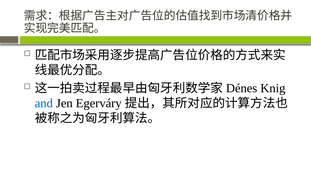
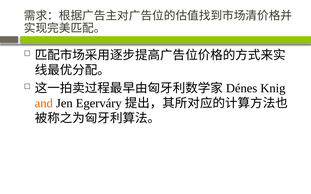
and colour: blue -> orange (44, 103)
